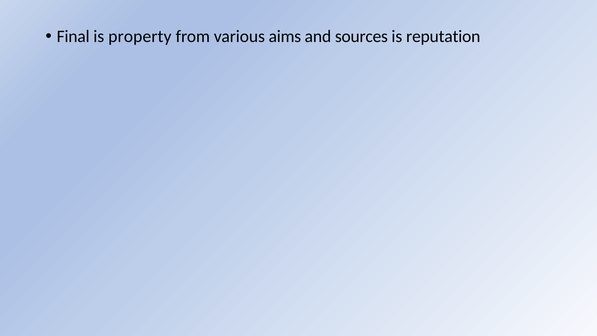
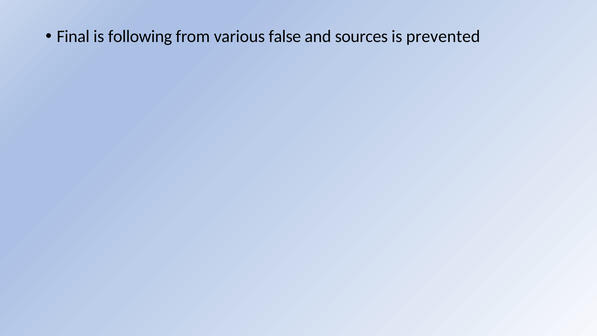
property: property -> following (140, 36)
aims: aims -> false (285, 36)
reputation: reputation -> prevented (443, 36)
